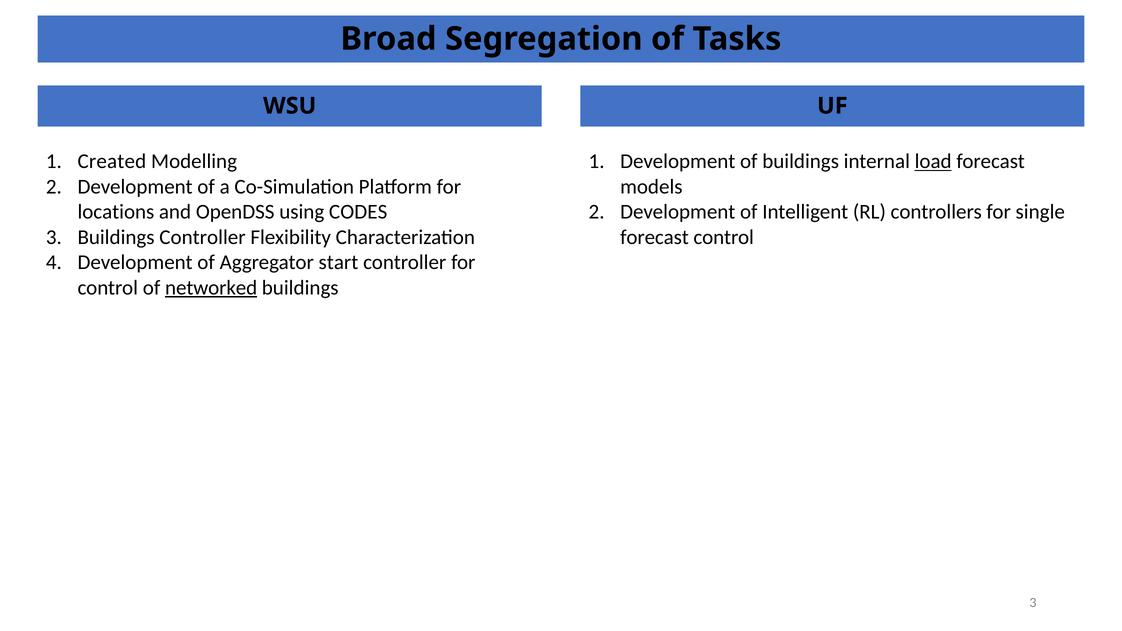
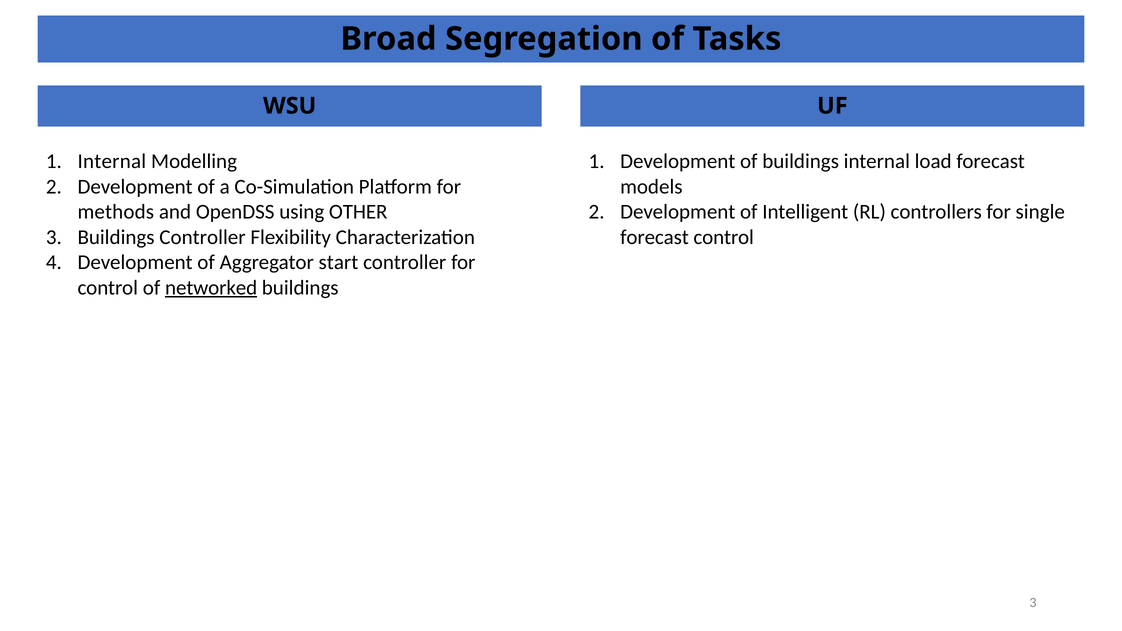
Created: Created -> Internal (112, 161)
load underline: present -> none (933, 161)
locations: locations -> methods (116, 212)
CODES: CODES -> OTHER (358, 212)
